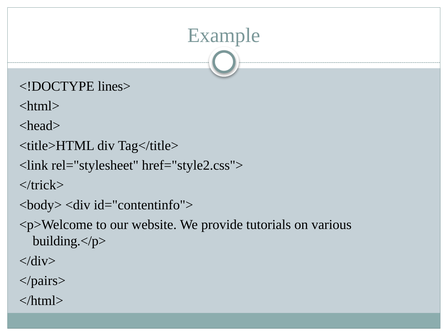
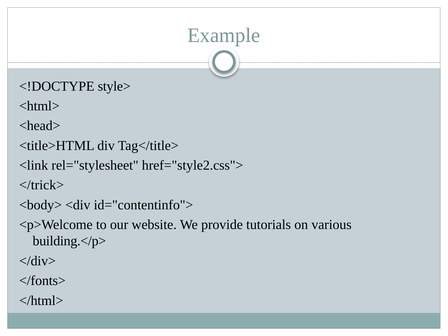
lines>: lines> -> style> (114, 86)
</pairs>: </pairs> -> </fonts> (42, 281)
